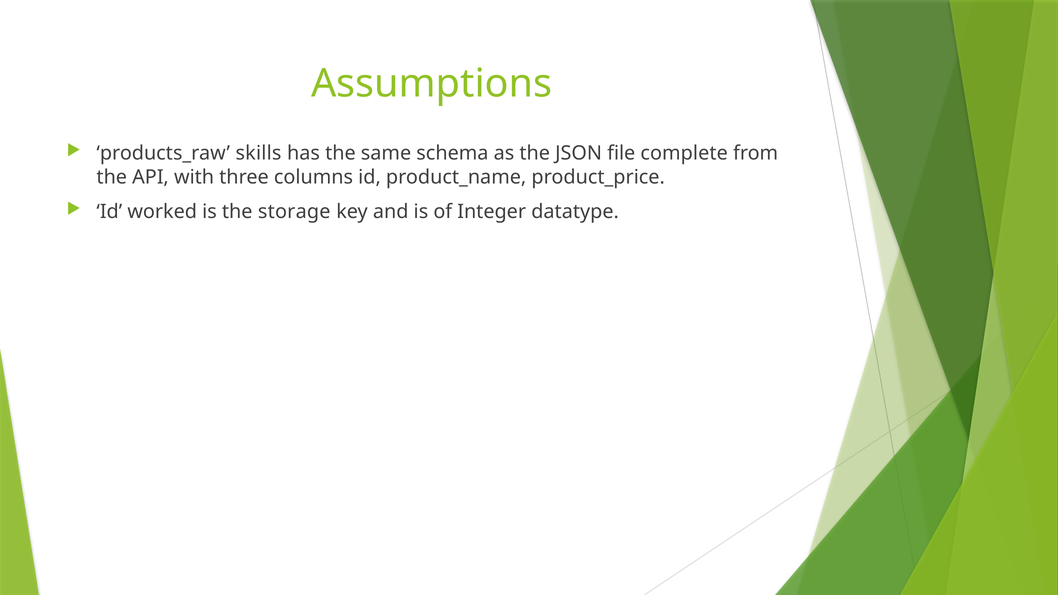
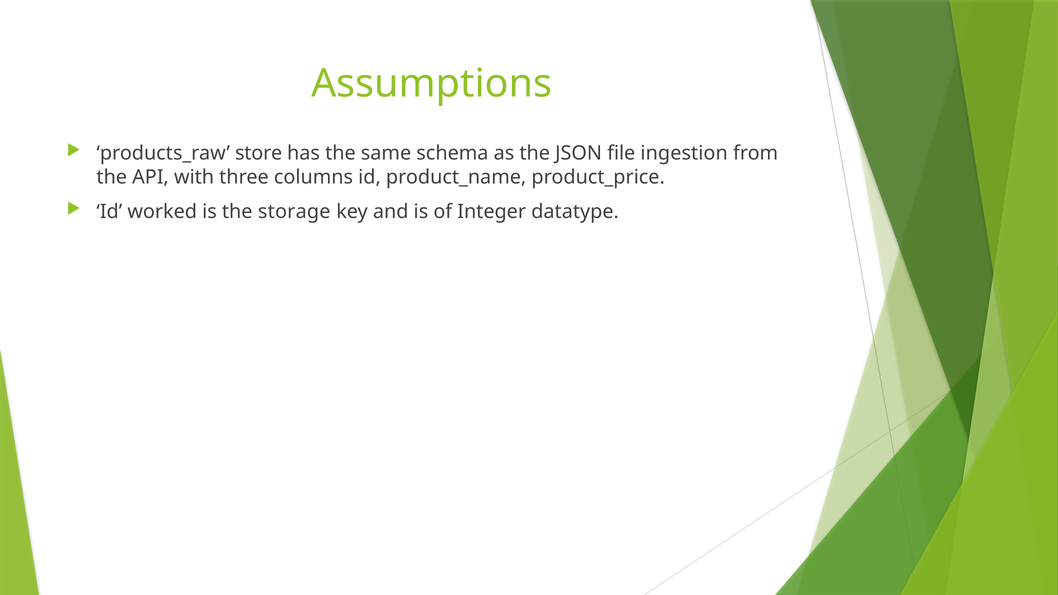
skills: skills -> store (259, 153)
complete: complete -> ingestion (684, 153)
